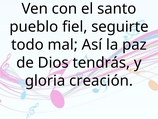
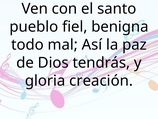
seguirte: seguirte -> benigna (120, 27)
